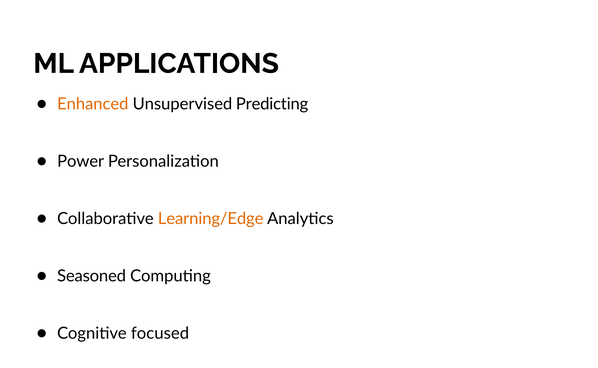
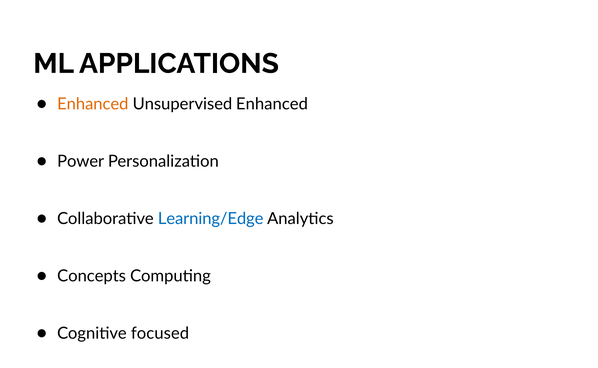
Unsupervised Predicting: Predicting -> Enhanced (272, 104)
Learning/Edge colour: orange -> blue (211, 219)
Seasoned: Seasoned -> Concepts (91, 276)
